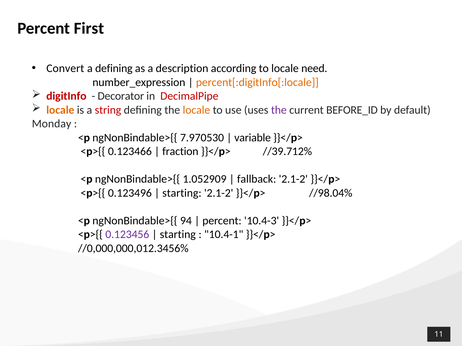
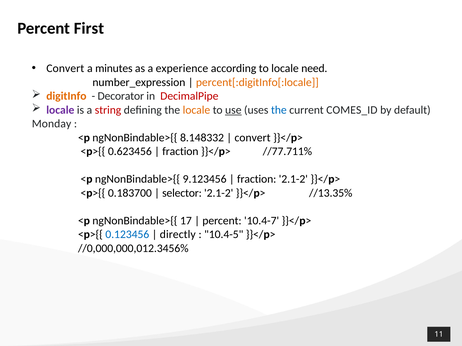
a defining: defining -> minutes (114, 69)
description: description -> experience (182, 69)
digitInfo colour: red -> orange (66, 96)
locale colour: orange -> purple (60, 110)
use underline: none -> present (233, 110)
the colour: purple -> blue (279, 110)
BEFORE_ID: BEFORE_ID -> COMES_ID (352, 110)
7.970530: 7.970530 -> 8.148332 (202, 138)
variable: variable -> convert (253, 138)
0.123466: 0.123466 -> 0.623456 (130, 152)
//39.712%: //39.712% -> //77.711% (287, 152)
1.052909: 1.052909 -> 9.123456 (205, 179)
fallback: fallback -> fraction (257, 179)
0.123496: 0.123496 -> 0.183700 (130, 193)
starting: starting -> selector (182, 193)
//98.04%: //98.04% -> //13.35% (331, 193)
94: 94 -> 17 (186, 221)
10.4-3: 10.4-3 -> 10.4-7 (262, 221)
0.123456 colour: purple -> blue (127, 235)
starting: starting -> directly (178, 235)
10.4-1: 10.4-1 -> 10.4-5 (224, 235)
